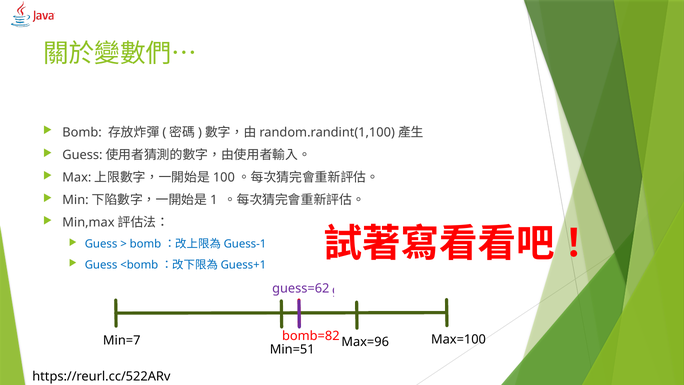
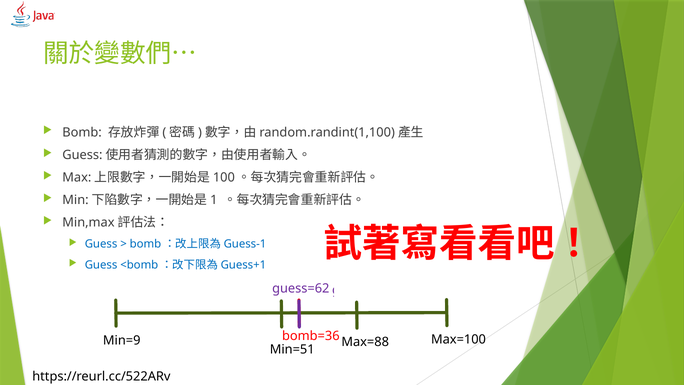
bomb=82: bomb=82 -> bomb=36 (311, 336)
Min=7: Min=7 -> Min=9 (122, 340)
Max=96: Max=96 -> Max=88 (365, 342)
